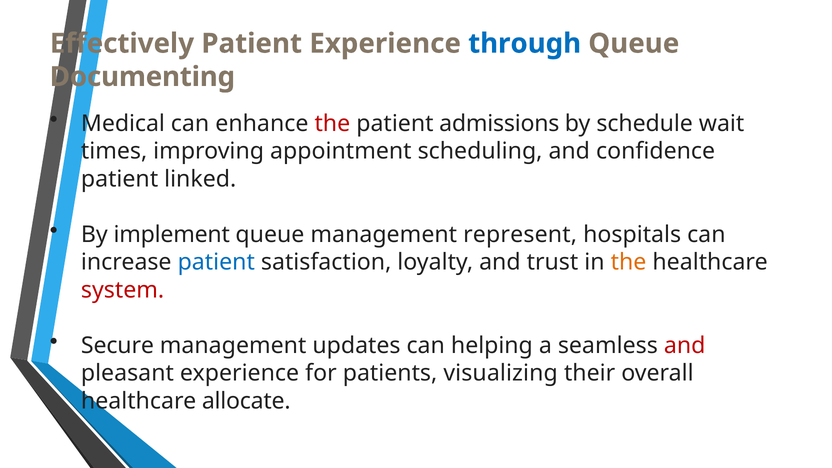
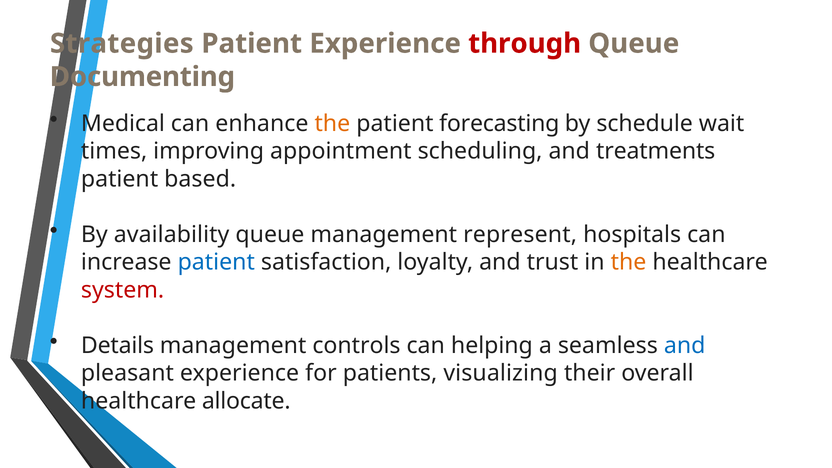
Effectively: Effectively -> Strategies (122, 44)
through colour: blue -> red (525, 44)
the colour: red -> orange (332, 124)
admissions: admissions -> forecasting (499, 124)
confidence: confidence -> treatments (656, 151)
linked: linked -> based (200, 179)
implement: implement -> availability (172, 235)
Secure: Secure -> Details (117, 346)
updates: updates -> controls (356, 346)
and colour: red -> blue (685, 346)
